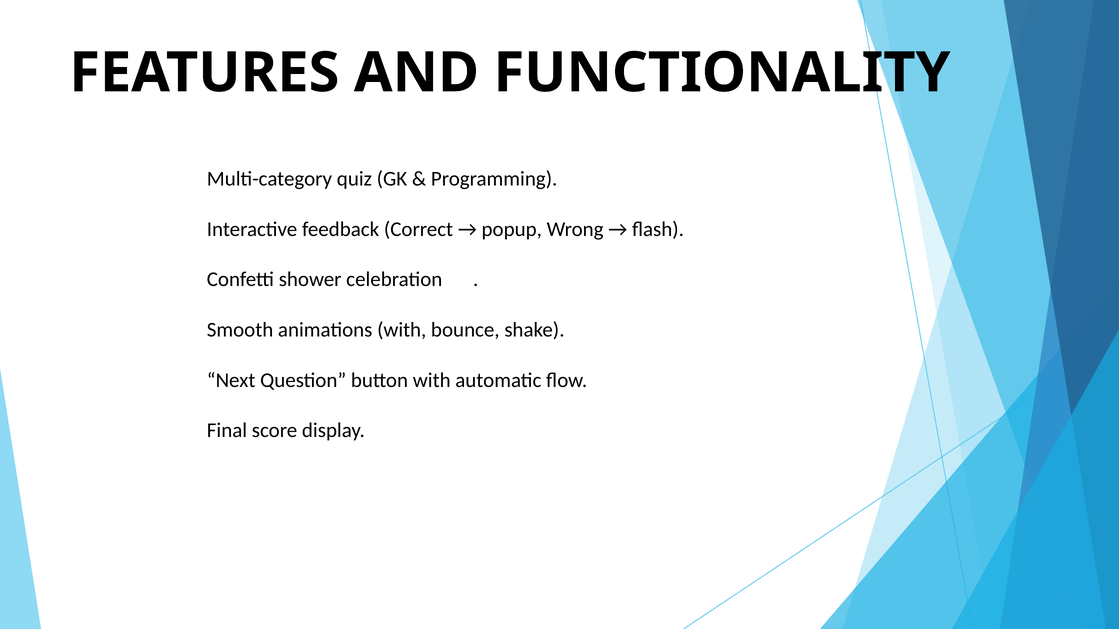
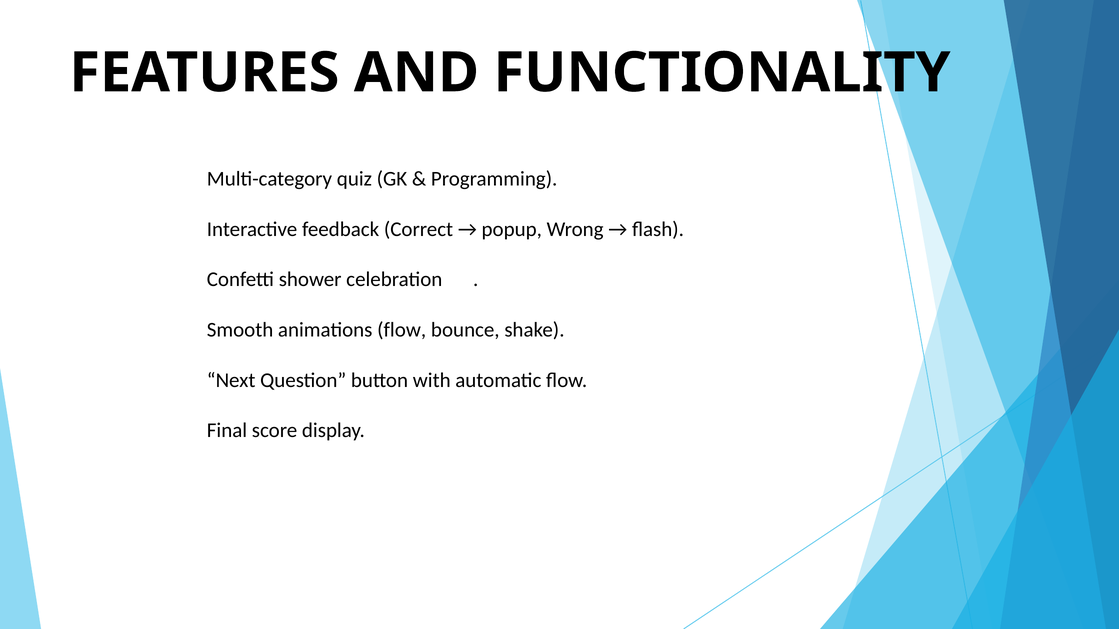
animations with: with -> flow (402, 330)
